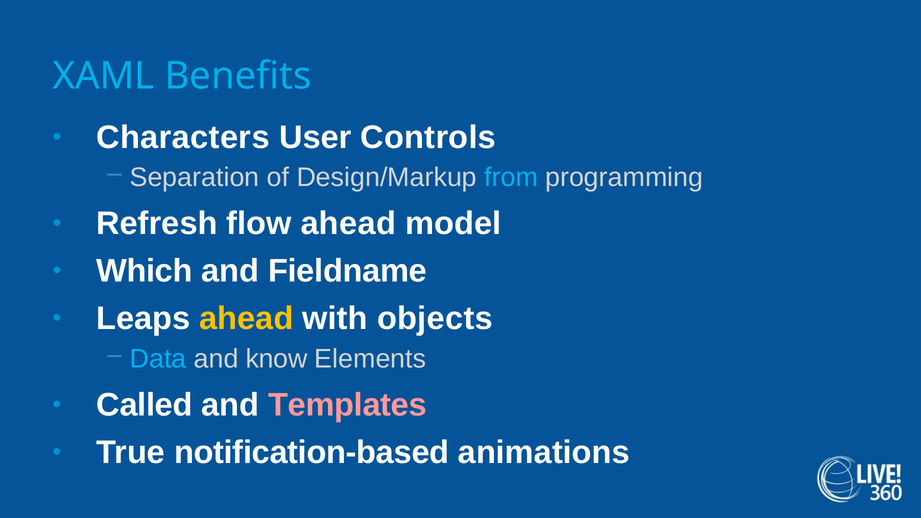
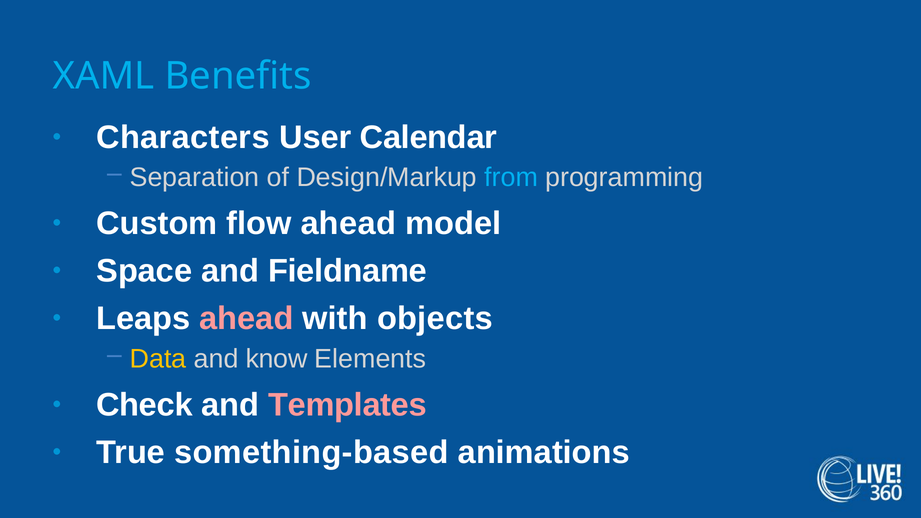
Controls: Controls -> Calendar (428, 137)
Refresh: Refresh -> Custom (157, 224)
Which: Which -> Space (144, 271)
ahead colour: yellow -> pink (246, 319)
Data colour: light blue -> yellow (158, 359)
Called: Called -> Check (144, 405)
notification-based: notification-based -> something-based (311, 452)
